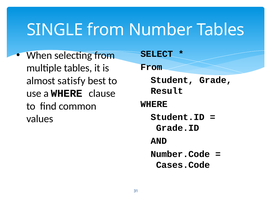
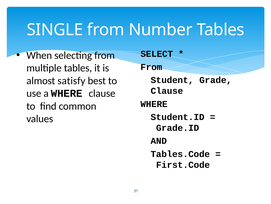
Result: Result -> Clause (167, 91)
Number.Code: Number.Code -> Tables.Code (180, 153)
Cases.Code: Cases.Code -> First.Code (183, 164)
